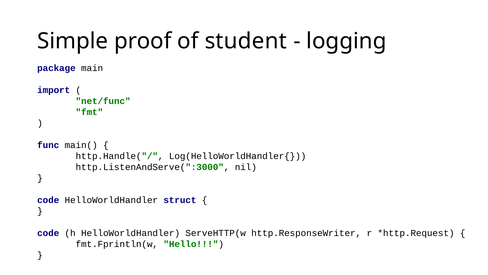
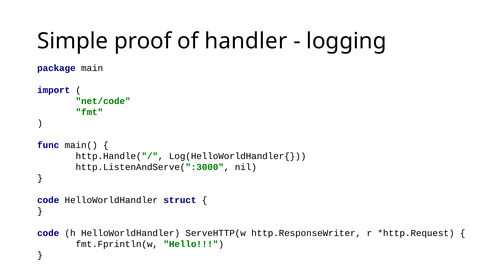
student: student -> handler (246, 41)
net/func: net/func -> net/code (103, 101)
